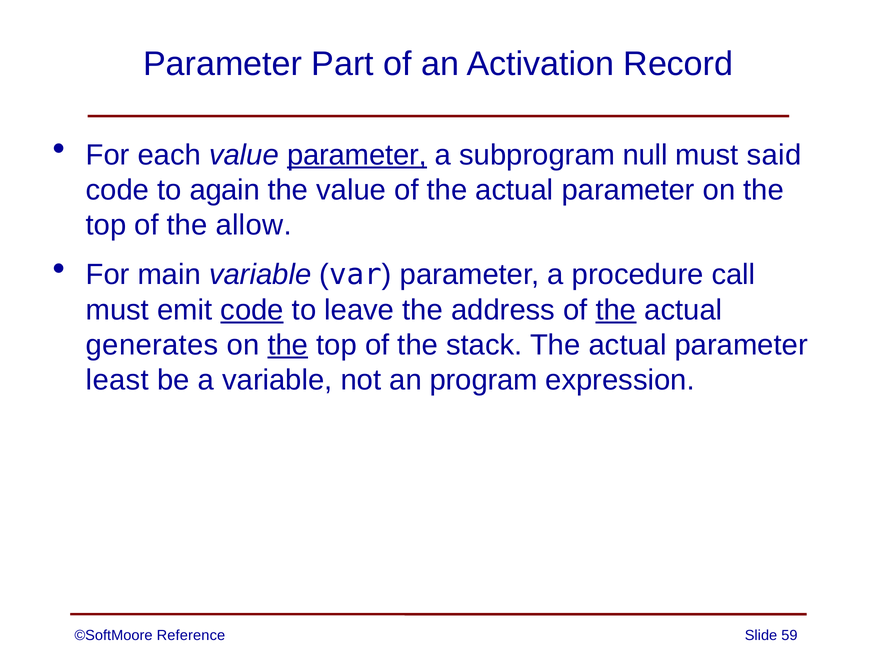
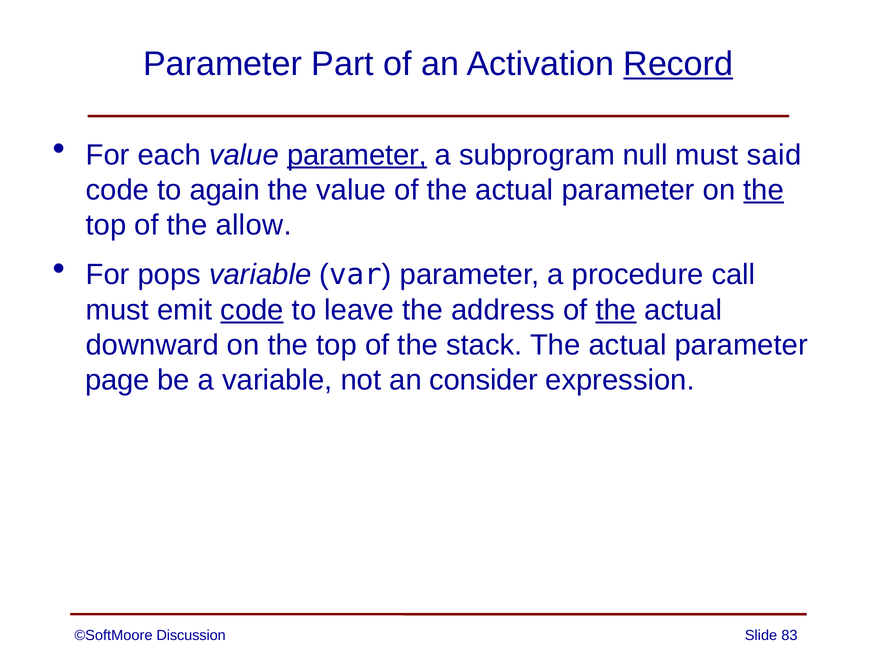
Record underline: none -> present (678, 64)
the underline: none -> present (764, 190)
main: main -> pops (169, 275)
generates: generates -> downward (152, 345)
the underline: present -> none (288, 345)
least: least -> page (117, 380)
program: program -> consider (484, 380)
Reference: Reference -> Discussion (191, 635)
59: 59 -> 83 (789, 635)
